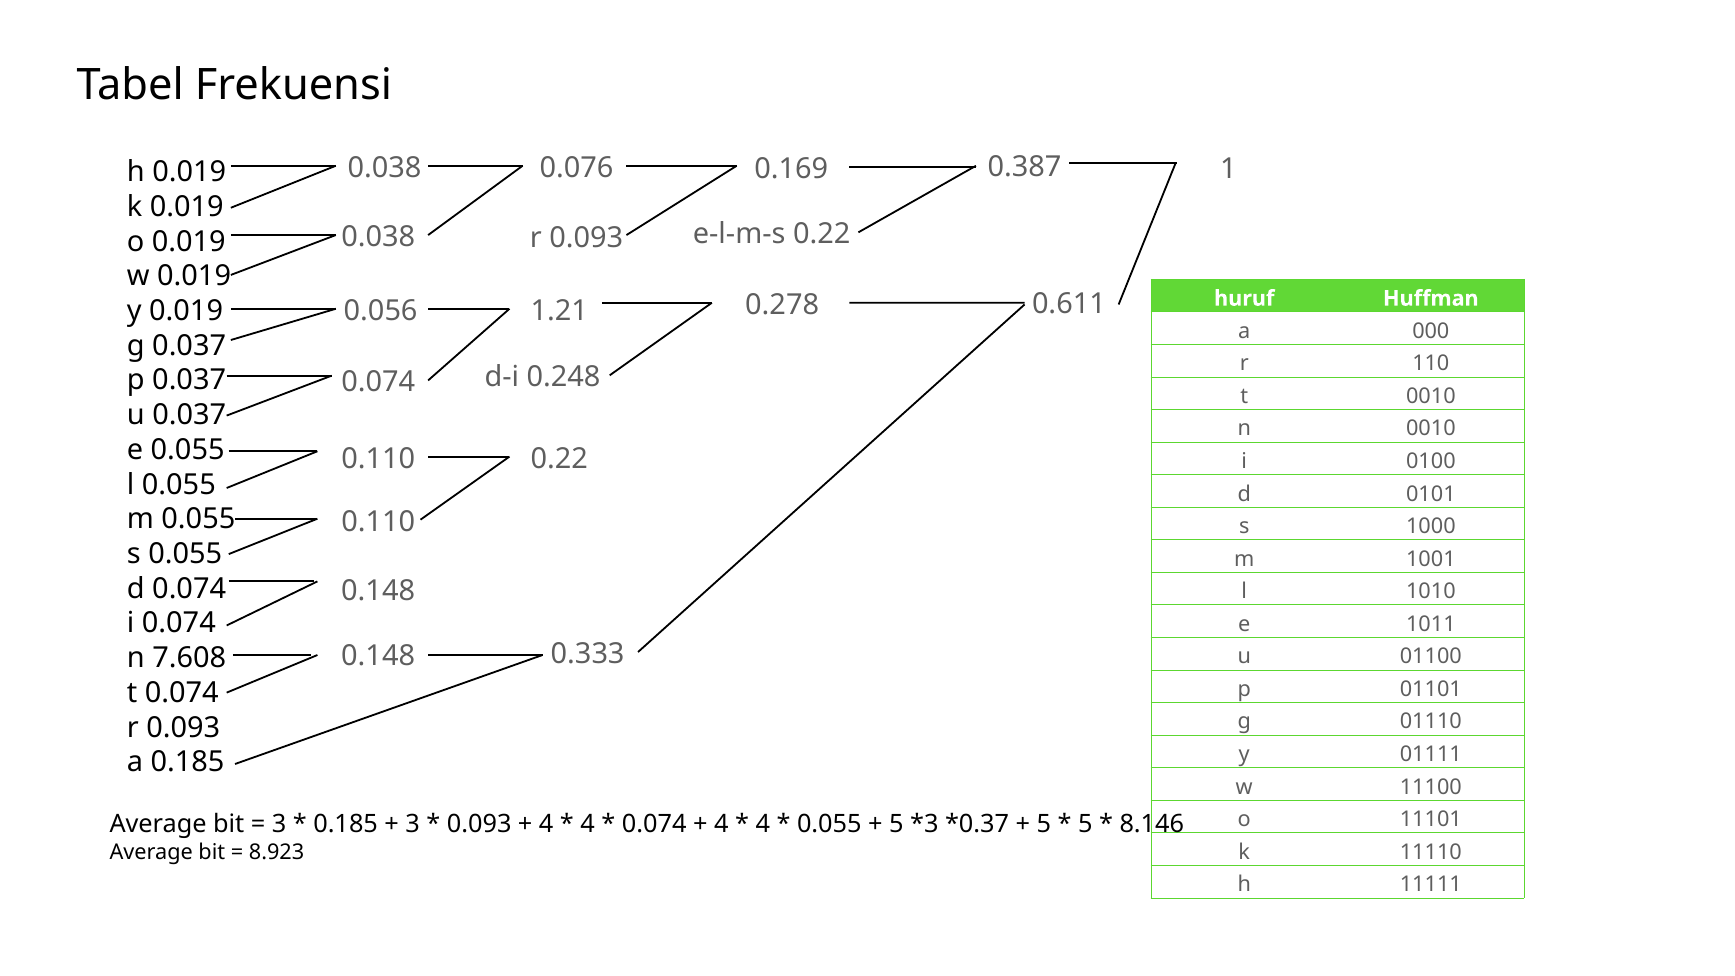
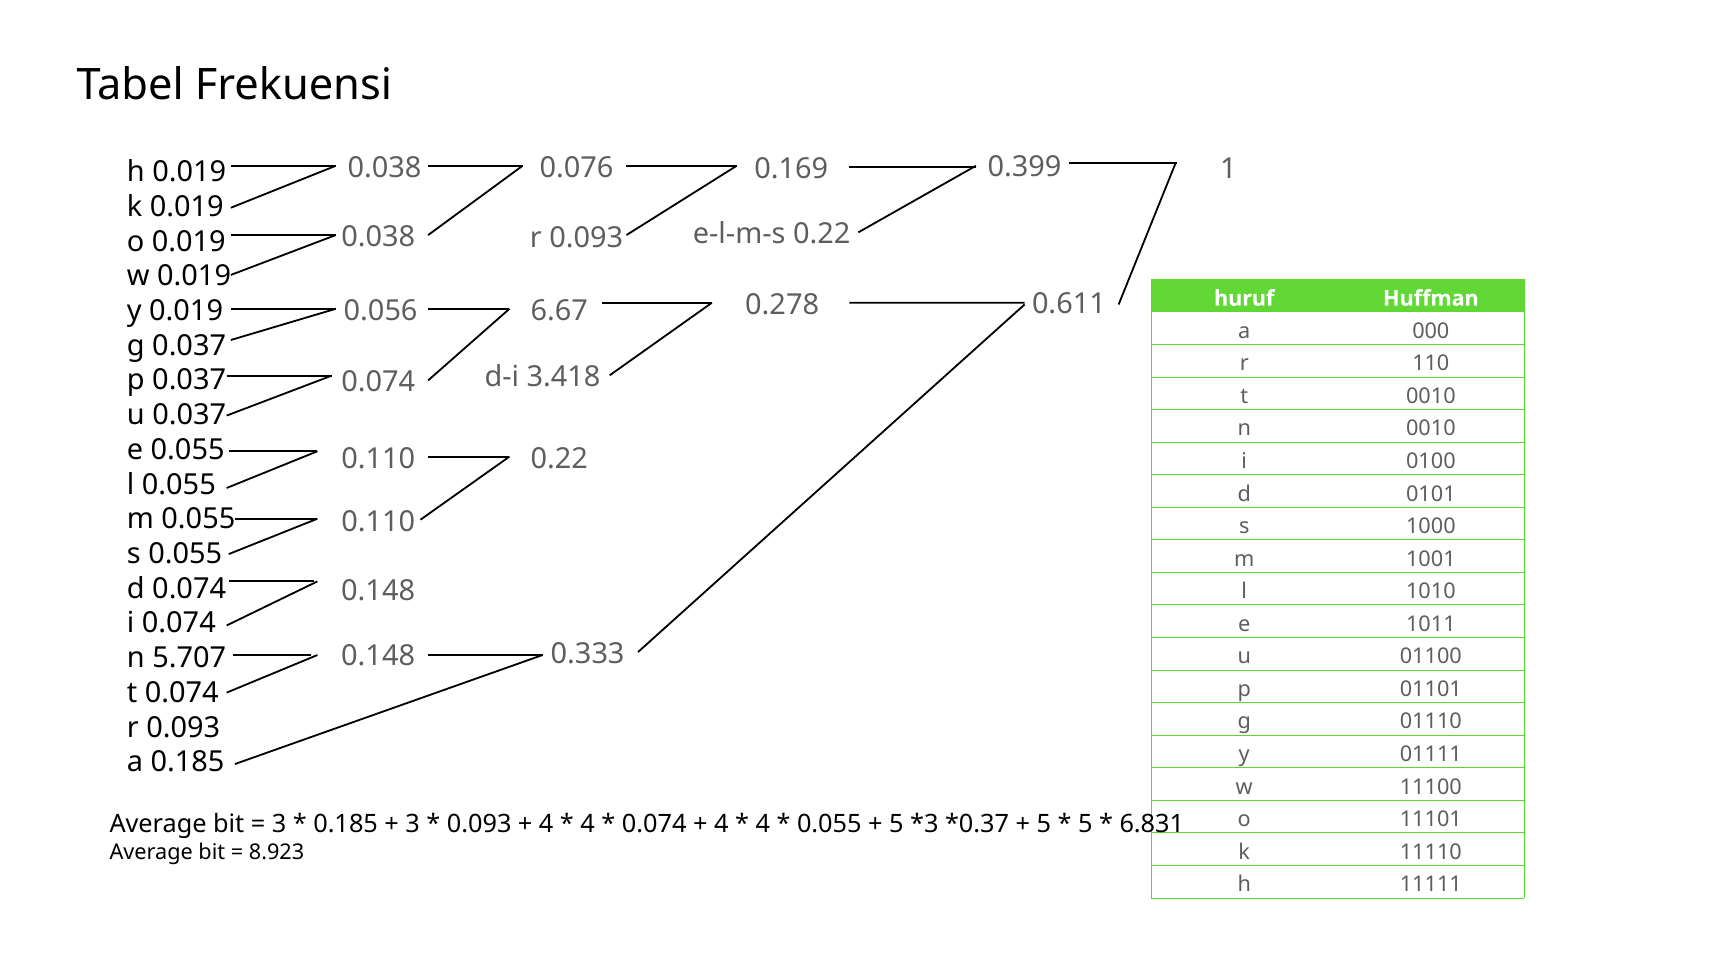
0.387: 0.387 -> 0.399 (1025, 167)
1.21: 1.21 -> 6.67 (559, 311)
0.248: 0.248 -> 3.418 (564, 377)
7.608: 7.608 -> 5.707 (189, 658)
8.146: 8.146 -> 6.831 (1152, 825)
